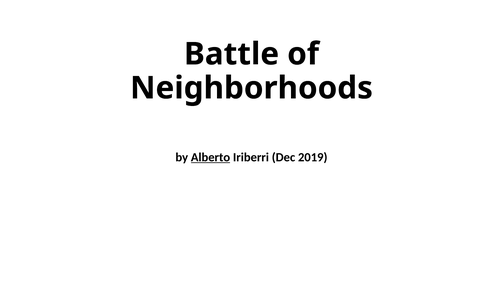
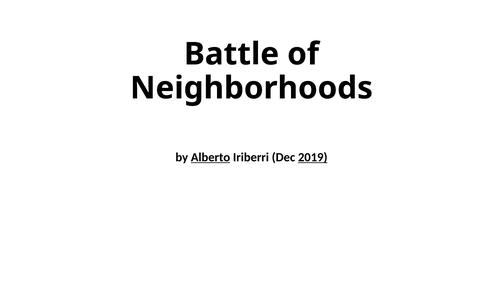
2019 underline: none -> present (313, 157)
